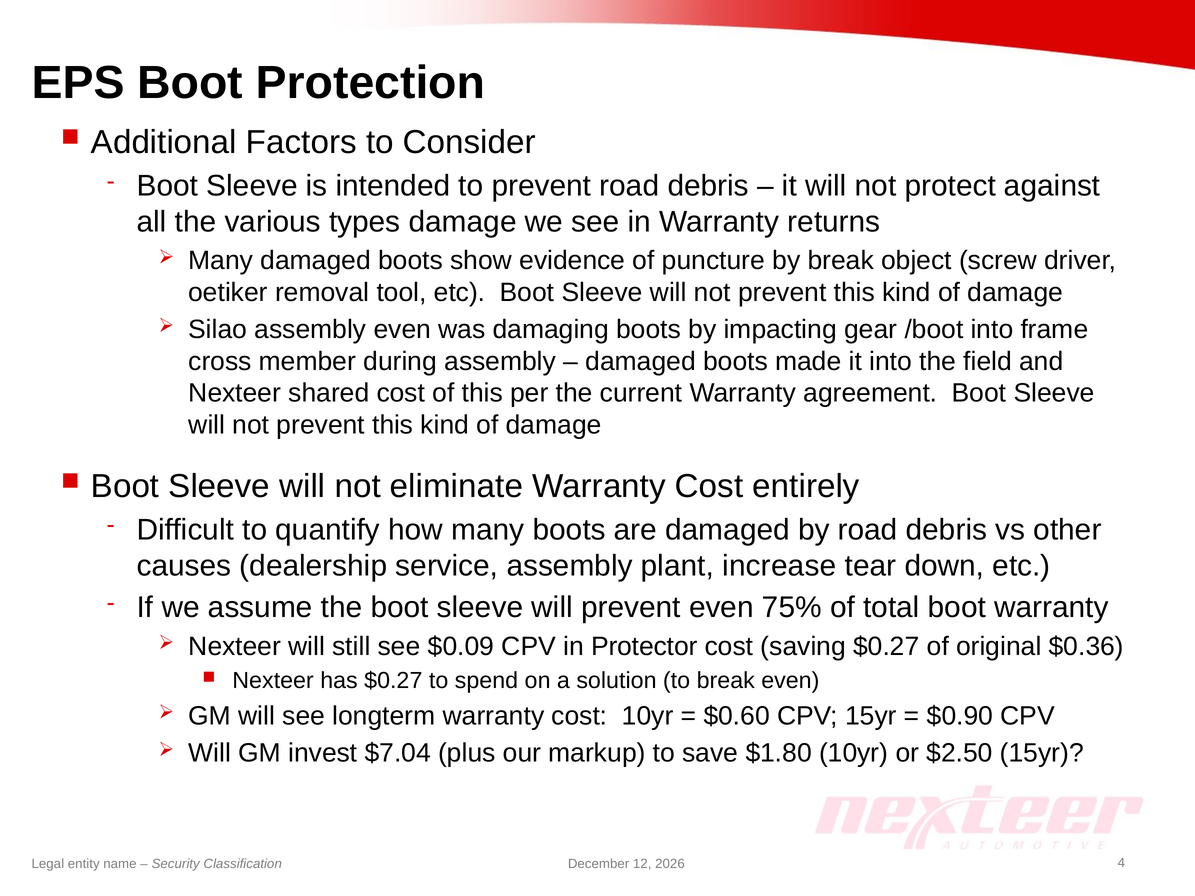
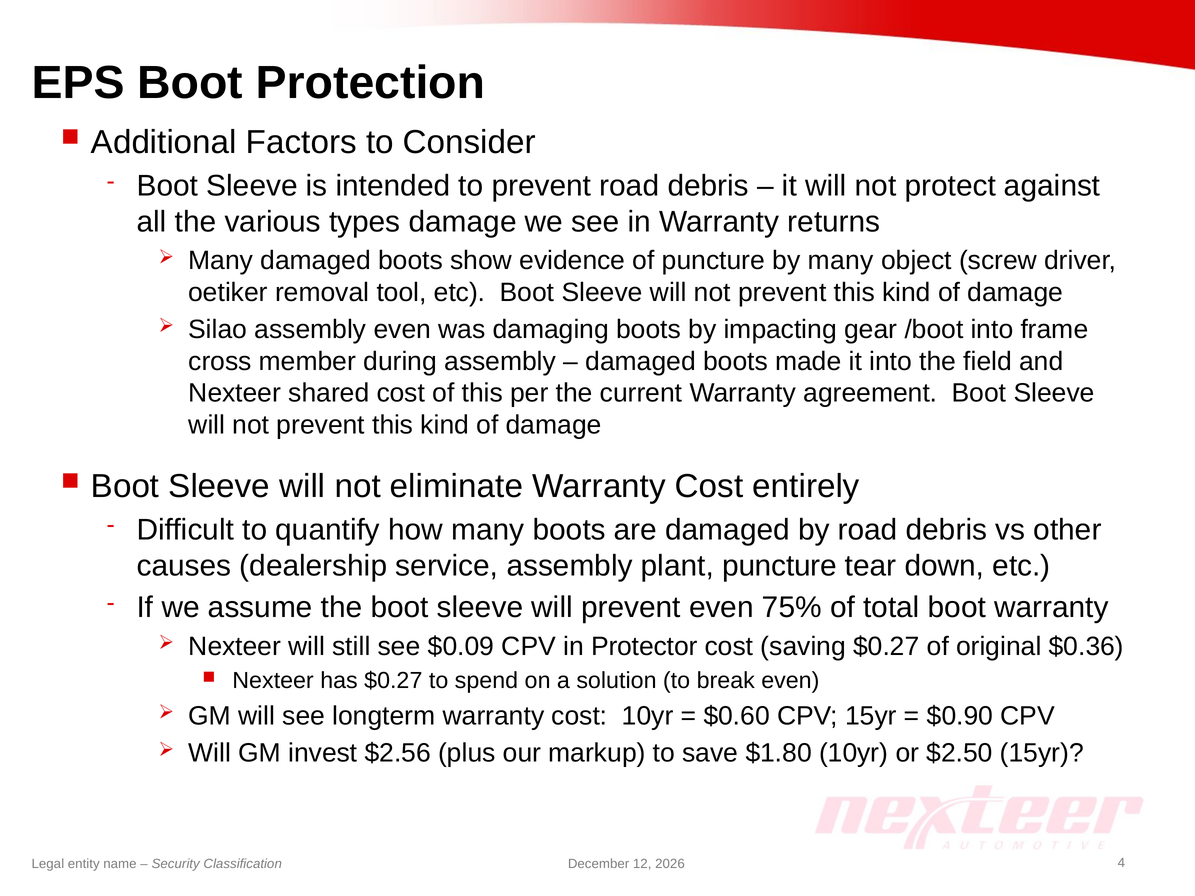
by break: break -> many (841, 261)
plant increase: increase -> puncture (780, 566)
$7.04: $7.04 -> $2.56 (398, 753)
